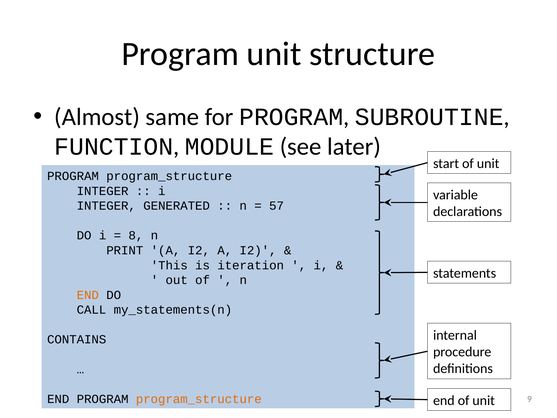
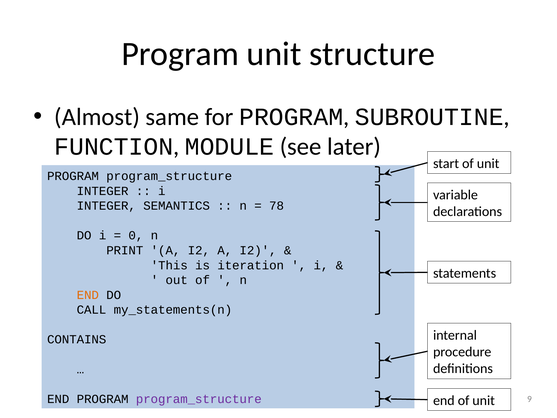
GENERATED: GENERATED -> SEMANTICS (177, 206)
57: 57 -> 78 (277, 206)
8: 8 -> 0 (136, 235)
program_structure colour: orange -> purple (199, 399)
